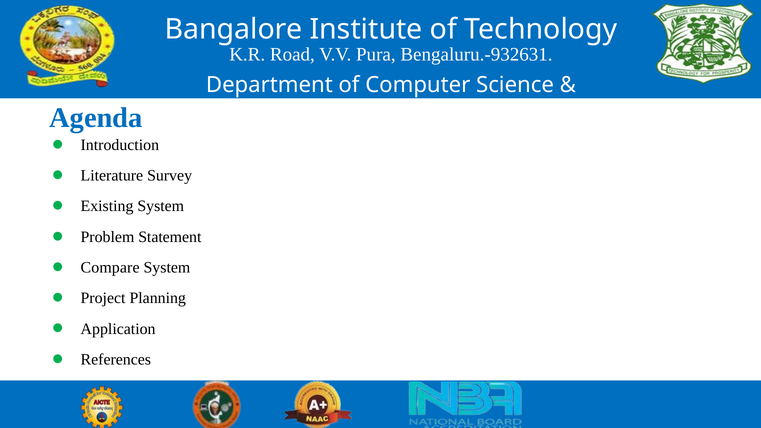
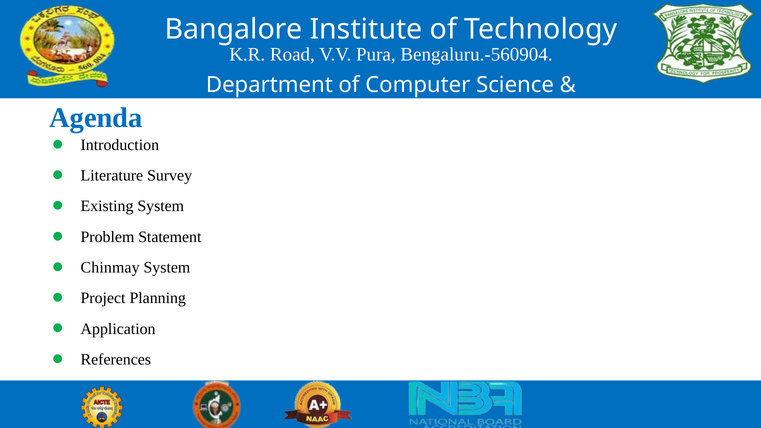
Bengaluru.-932631: Bengaluru.-932631 -> Bengaluru.-560904 (477, 54)
Compare: Compare -> Chinmay (110, 268)
